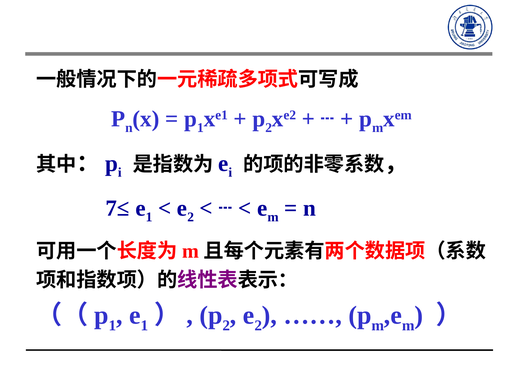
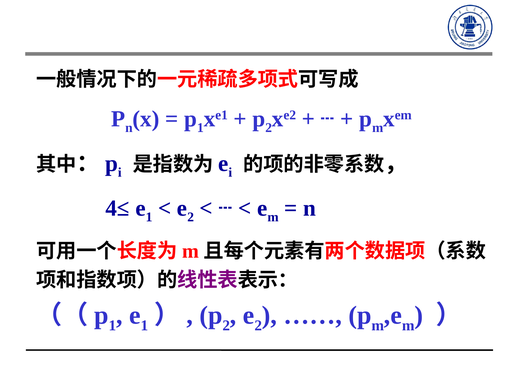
7≤: 7≤ -> 4≤ (118, 208)
